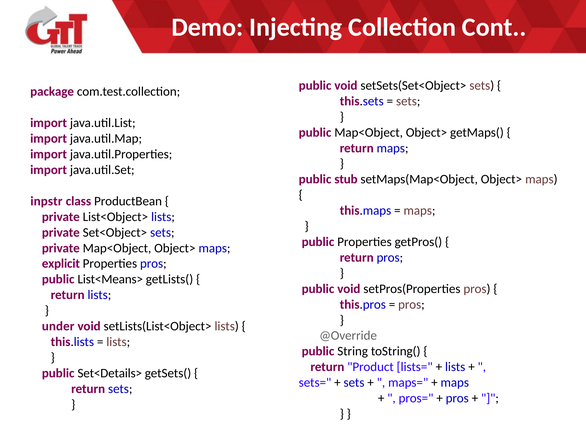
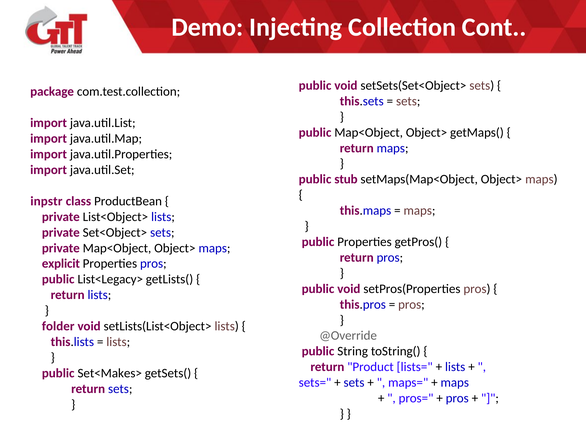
List<Means>: List<Means> -> List<Legacy> (110, 279)
under: under -> folder (58, 326)
Set<Details>: Set<Details> -> Set<Makes> (110, 373)
